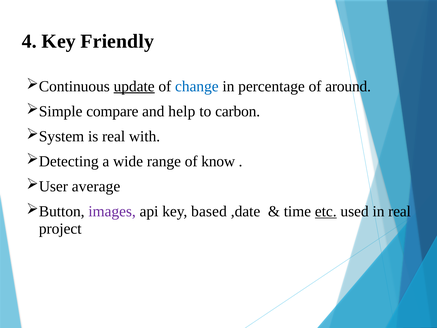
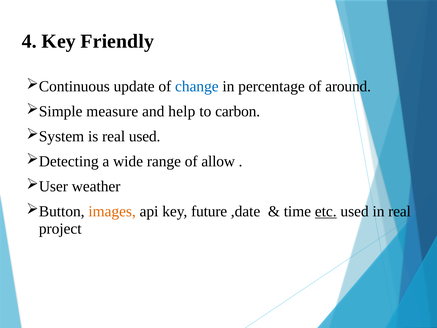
update underline: present -> none (134, 86)
compare: compare -> measure (112, 111)
real with: with -> used (145, 136)
know: know -> allow (218, 161)
average: average -> weather (96, 186)
images colour: purple -> orange (112, 211)
based: based -> future (209, 211)
